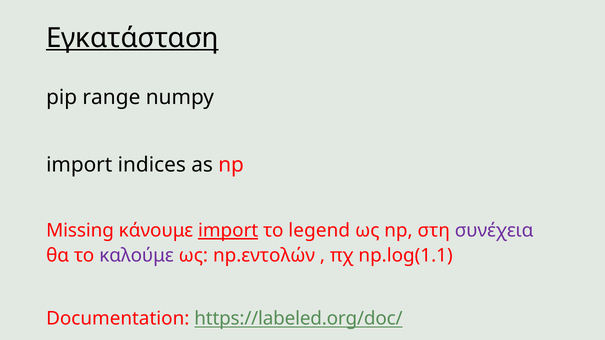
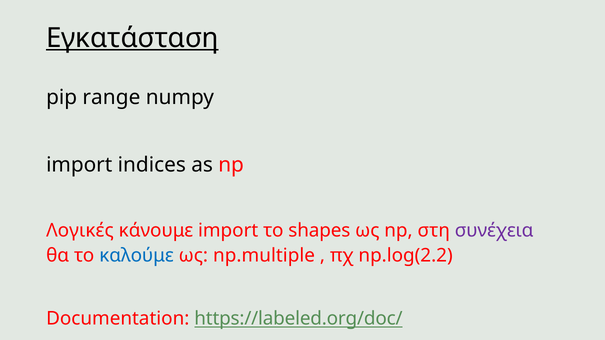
Missing: Missing -> Λογικές (80, 231)
import underline: present -> none (228, 231)
legend: legend -> shapes (319, 231)
καλούμε colour: purple -> blue (137, 256)
np.εντολών: np.εντολών -> np.multiple (264, 256)
np.log(1.1: np.log(1.1 -> np.log(2.2 (406, 256)
